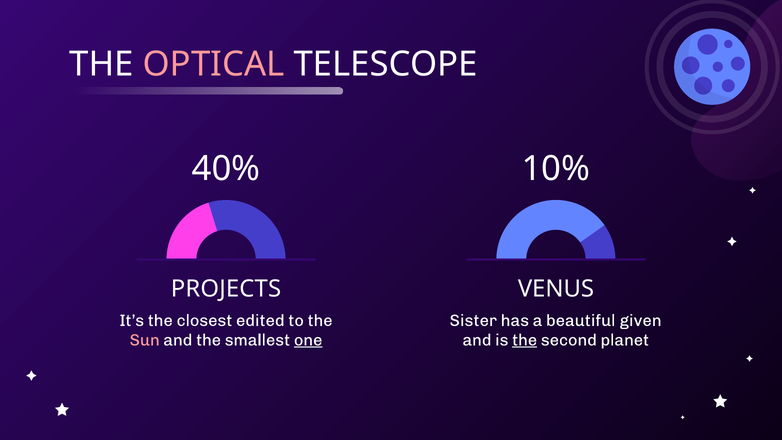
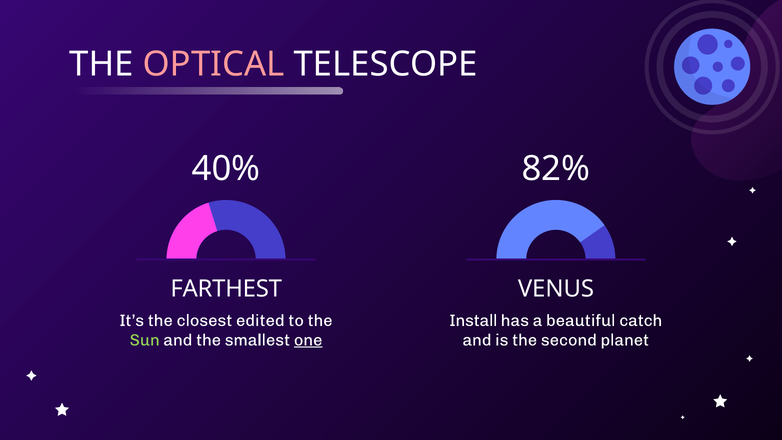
10%: 10% -> 82% (556, 169)
PROJECTS: PROJECTS -> FARTHEST (226, 289)
Sister: Sister -> Install (473, 320)
given: given -> catch (641, 320)
Sun colour: pink -> light green (145, 340)
the underline: present -> none (525, 340)
